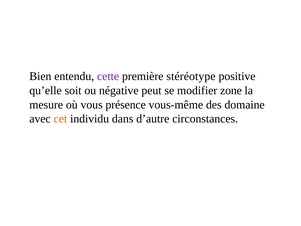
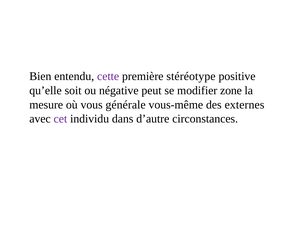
présence: présence -> générale (126, 105)
domaine: domaine -> externes (245, 105)
cet colour: orange -> purple (60, 119)
